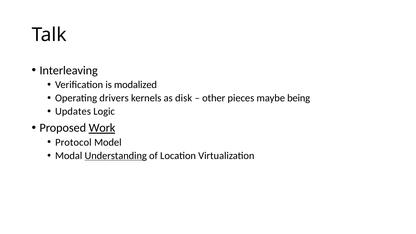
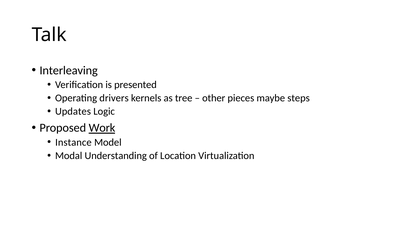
modalized: modalized -> presented (135, 85)
disk: disk -> tree (184, 98)
being: being -> steps (299, 98)
Protocol: Protocol -> Instance (73, 142)
Understanding underline: present -> none (116, 156)
